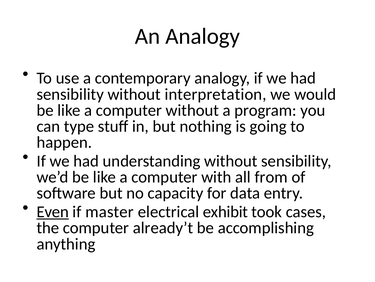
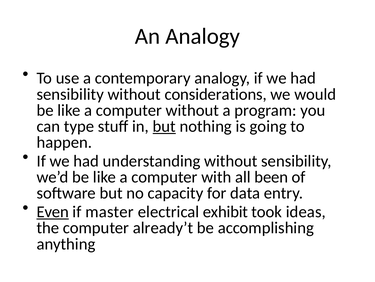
interpretation: interpretation -> considerations (216, 94)
but underline: none -> present (164, 126)
from: from -> been (271, 177)
cases: cases -> ideas (306, 211)
